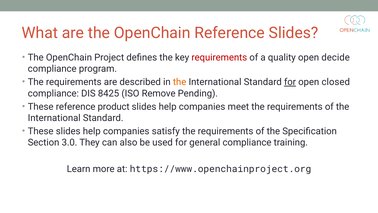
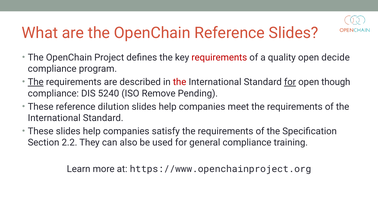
The underline: none -> present (36, 82)
the colour: orange -> red (180, 82)
closed: closed -> though (336, 82)
8425: 8425 -> 5240 (109, 93)
product: product -> dilution (114, 106)
3.0: 3.0 -> 2.2 (69, 142)
